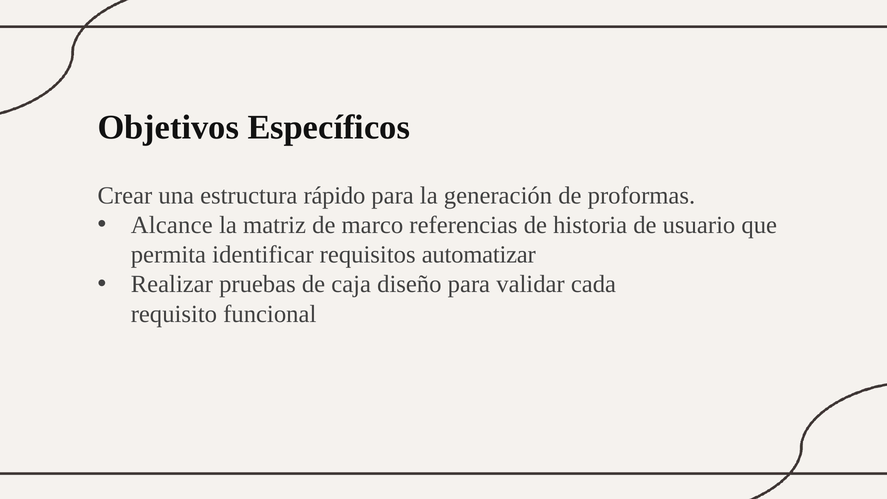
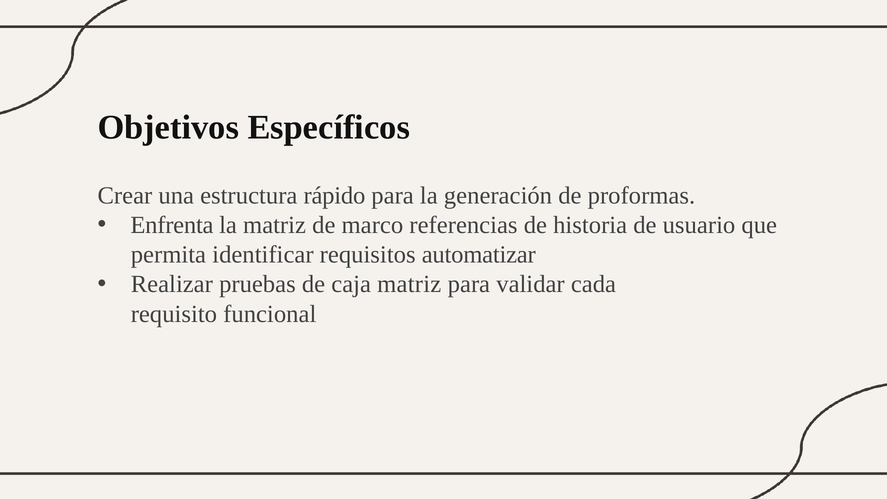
Alcance: Alcance -> Enfrenta (172, 225)
caja diseño: diseño -> matriz (409, 284)
